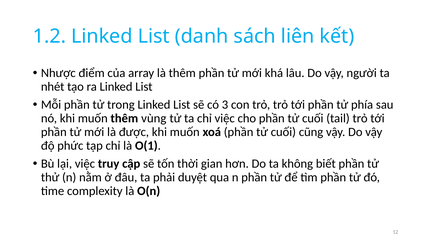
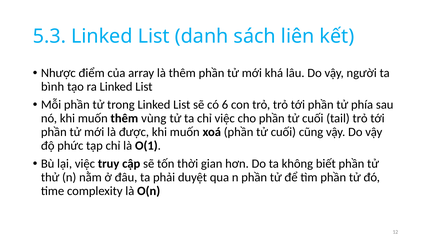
1.2: 1.2 -> 5.3 (49, 36)
nhét: nhét -> bình (53, 86)
3: 3 -> 6 (225, 105)
